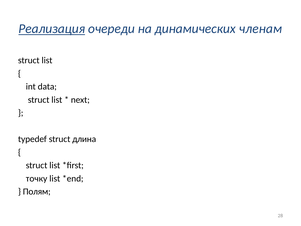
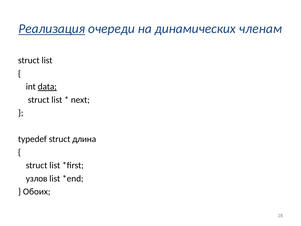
data underline: none -> present (47, 87)
точку: точку -> узлов (37, 178)
Полям: Полям -> Обоих (37, 191)
